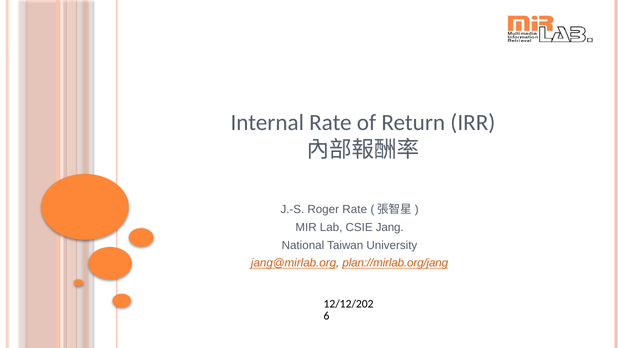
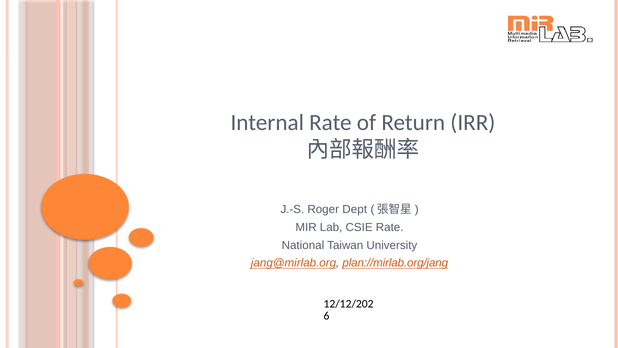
Roger Rate: Rate -> Dept (355, 209)
CSIE Jang: Jang -> Rate (390, 227)
